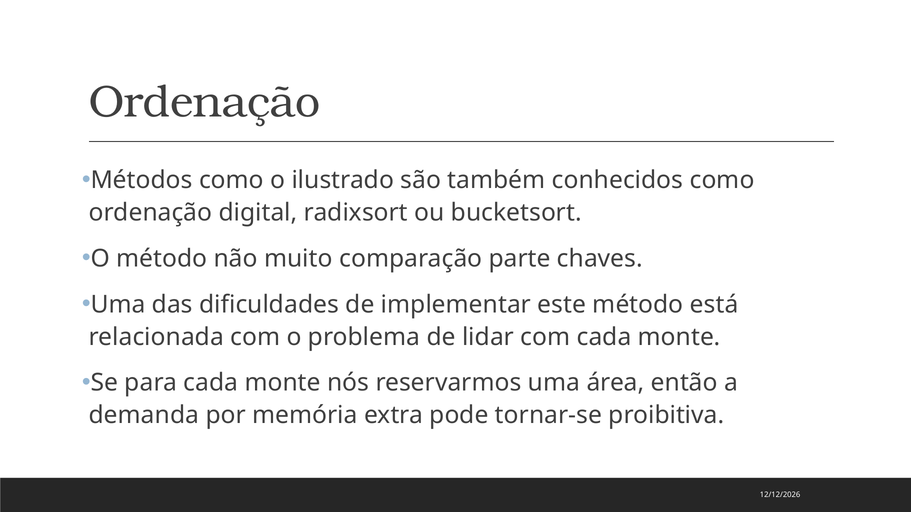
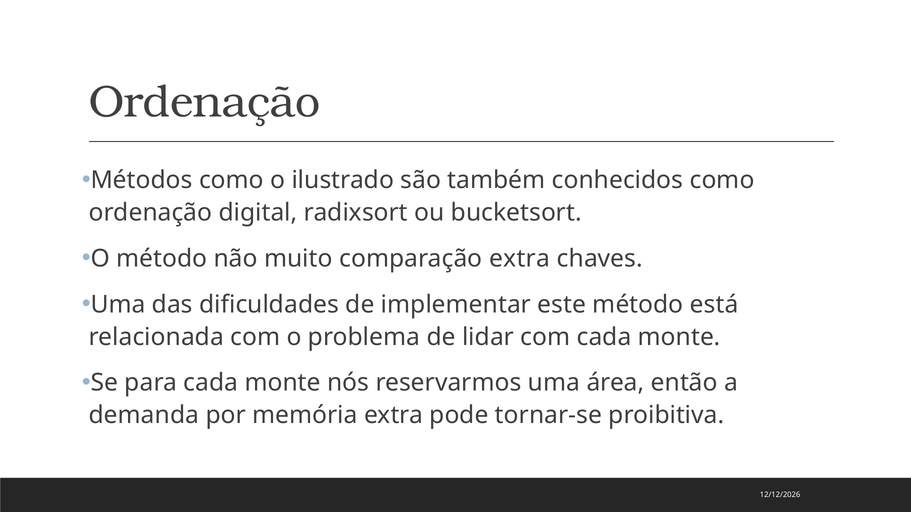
comparação parte: parte -> extra (520, 259)
